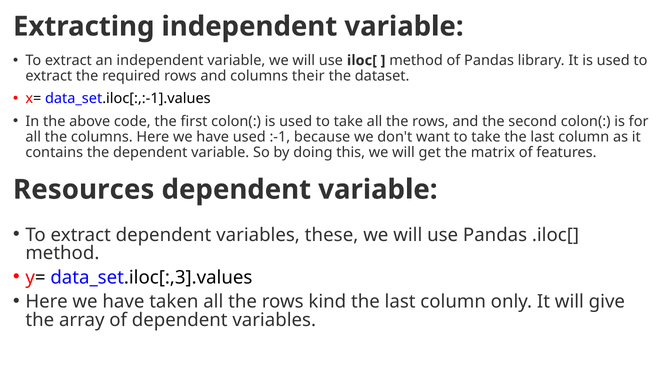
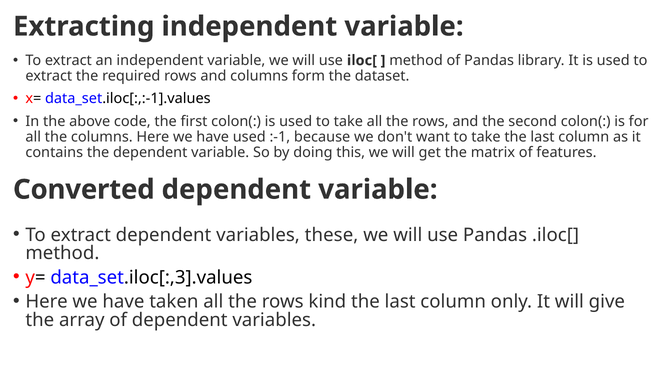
their: their -> form (308, 76)
Resources: Resources -> Converted (84, 190)
